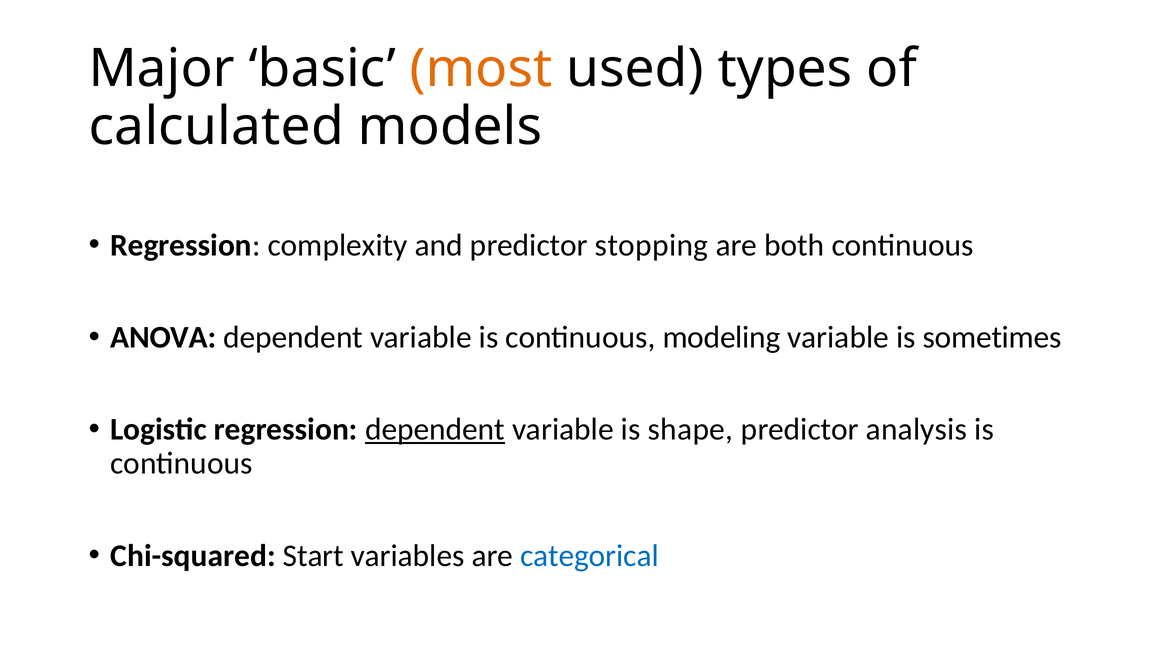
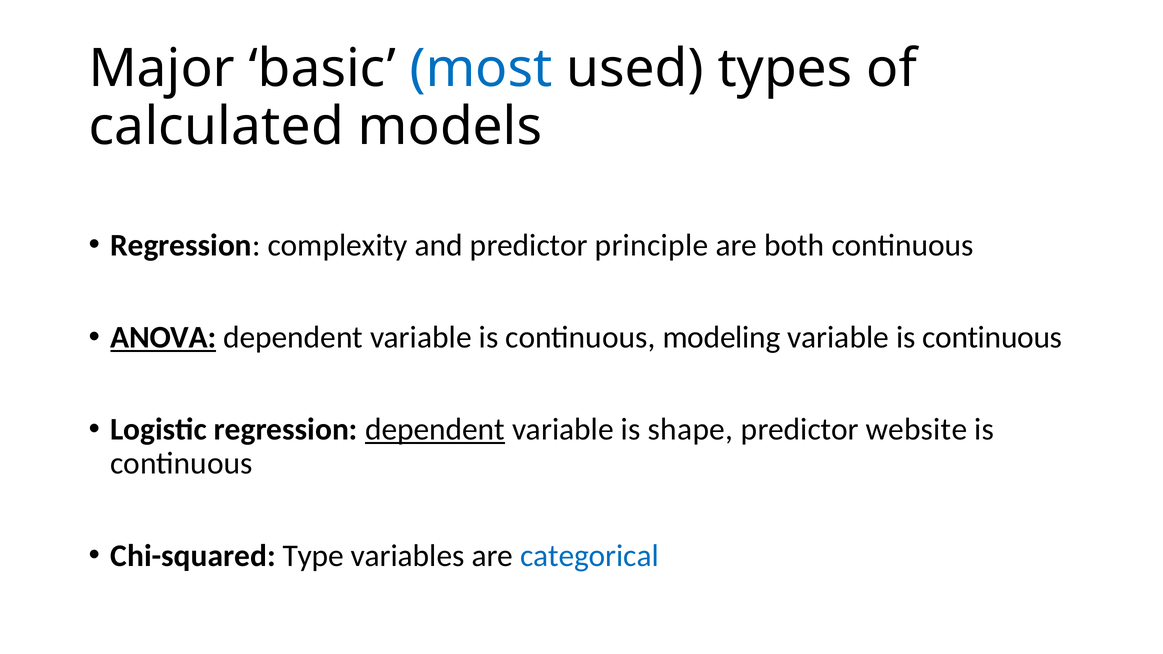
most colour: orange -> blue (481, 69)
stopping: stopping -> principle (652, 245)
ANOVA underline: none -> present (163, 337)
sometimes: sometimes -> continuous (992, 337)
analysis: analysis -> website (916, 430)
Start: Start -> Type (313, 556)
